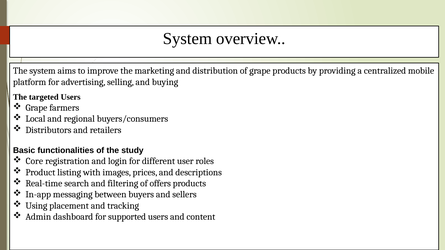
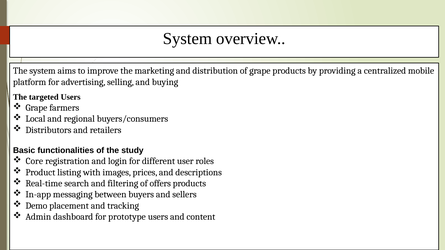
Using: Using -> Demo (36, 206)
supported: supported -> prototype (127, 217)
